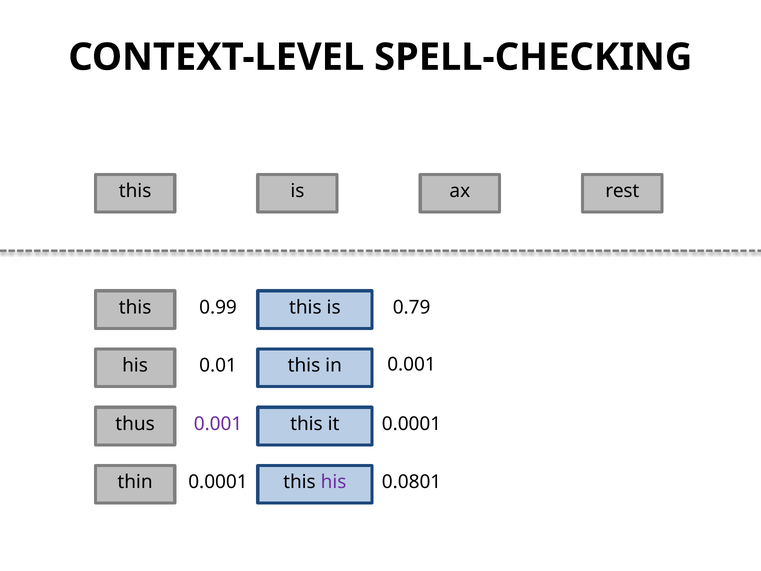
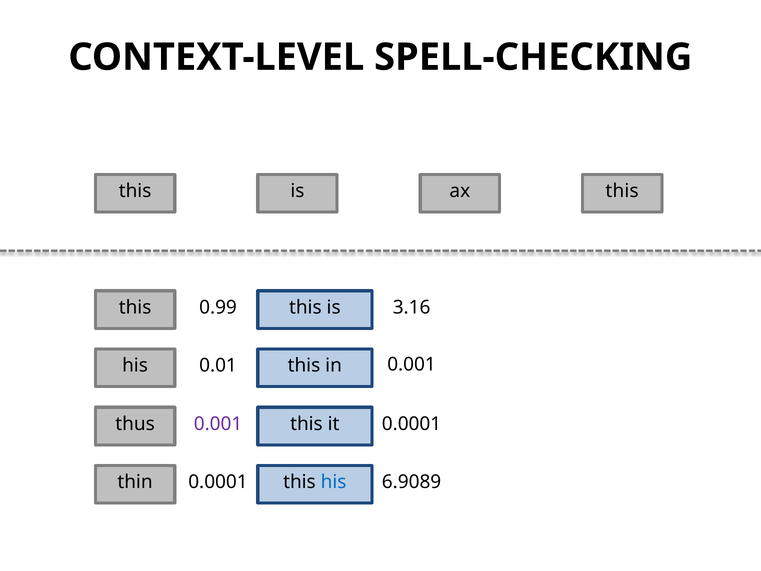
ax rest: rest -> this (622, 191)
0.79: 0.79 -> 3.16 (412, 307)
his colour: purple -> blue (334, 482)
0.0801: 0.0801 -> 6.9089 (412, 482)
